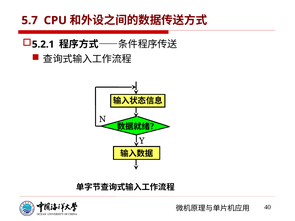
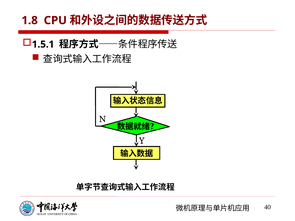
5.7: 5.7 -> 1.8 (30, 20)
5.2.1: 5.2.1 -> 1.5.1 (43, 44)
